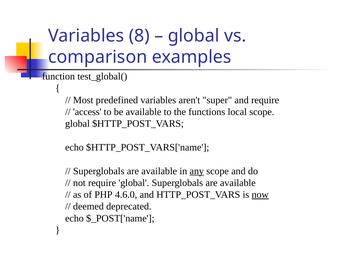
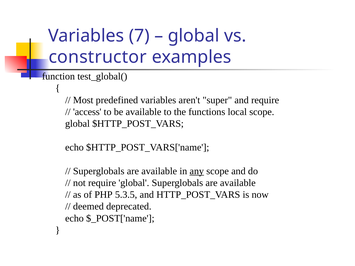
8: 8 -> 7 (139, 36)
comparison: comparison -> constructor (98, 57)
4.6.0: 4.6.0 -> 5.3.5 (126, 195)
now underline: present -> none (260, 195)
